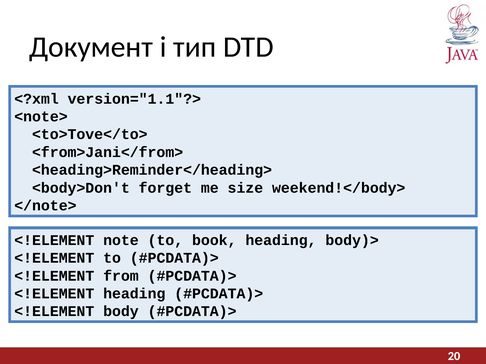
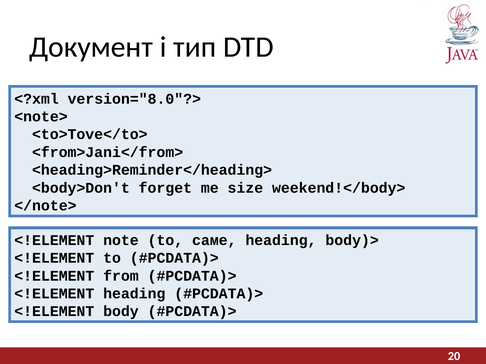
version="1.1"?>: version="1.1"?> -> version="8.0"?> (134, 99)
book: book -> саме (214, 241)
